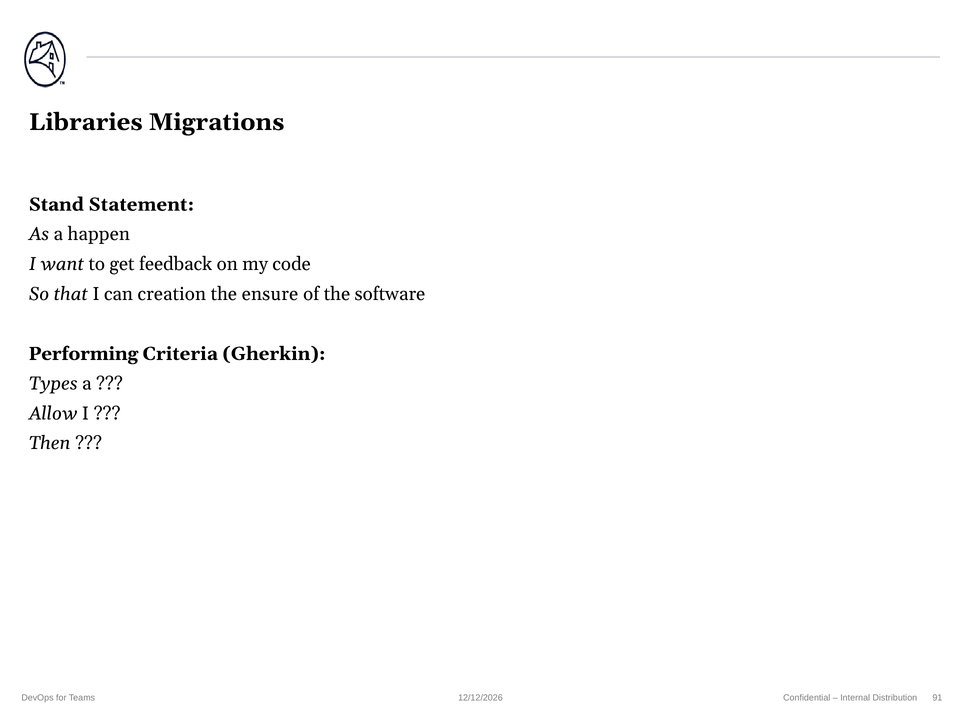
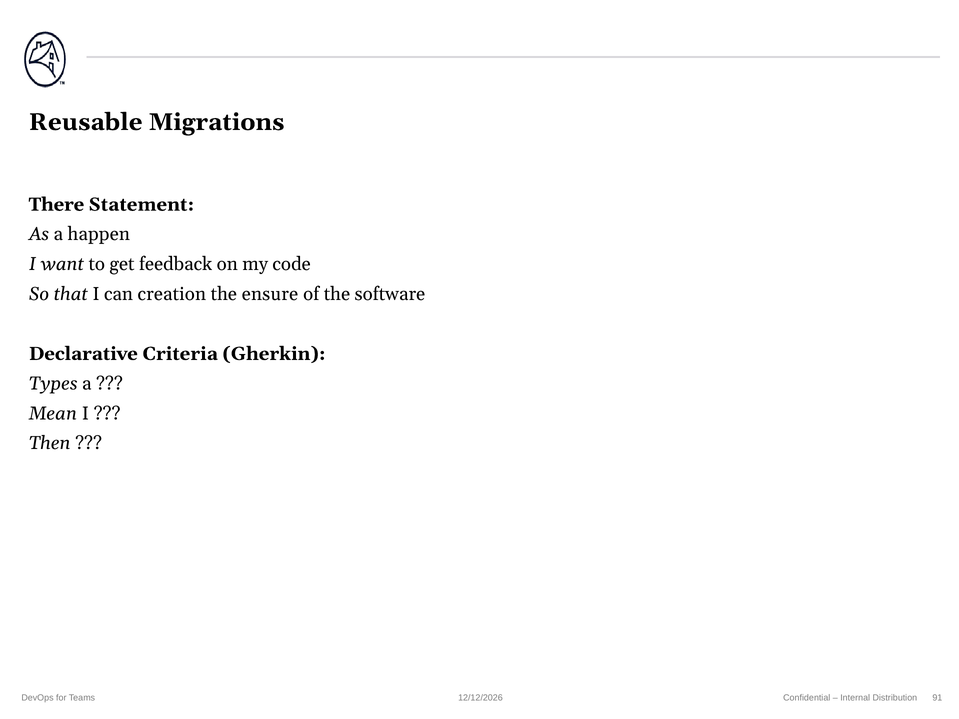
Libraries: Libraries -> Reusable (86, 122)
Stand: Stand -> There (56, 205)
Performing: Performing -> Declarative (83, 354)
Allow: Allow -> Mean (53, 414)
